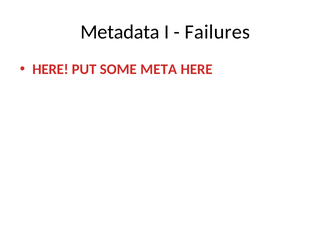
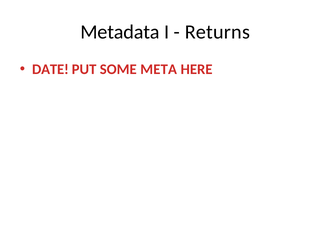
Failures: Failures -> Returns (217, 32)
HERE: HERE -> DATE (50, 69)
